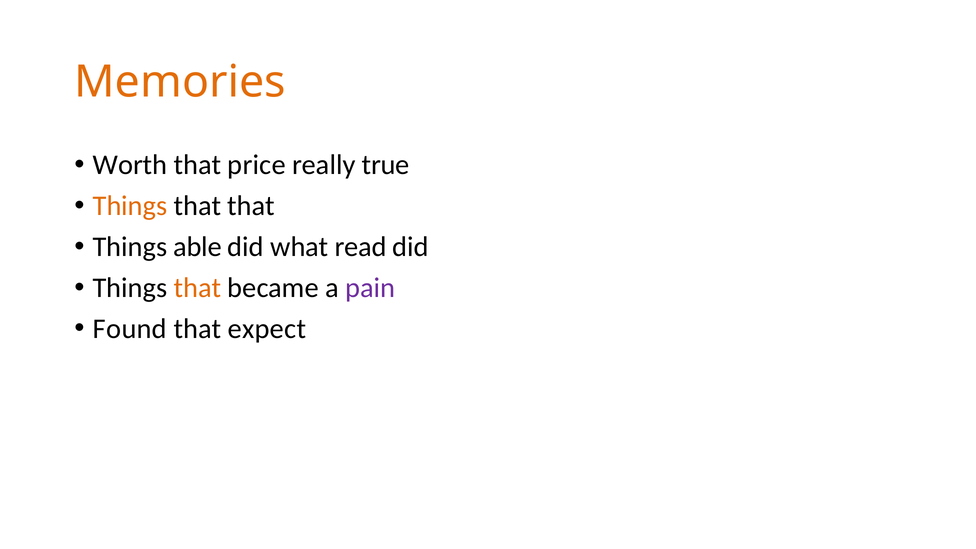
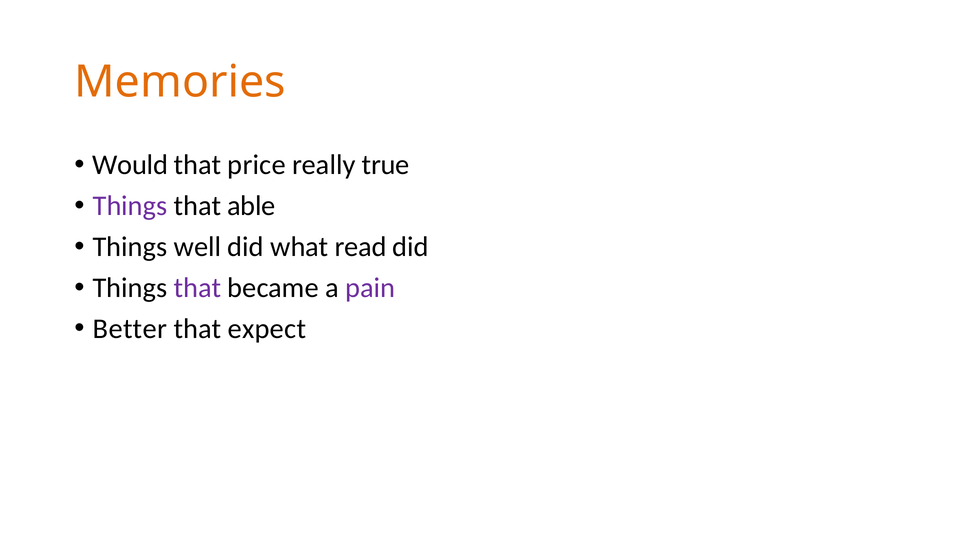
Worth: Worth -> Would (130, 165)
Things colour: orange -> purple (130, 206)
that that: that -> able (251, 206)
able: able -> well (197, 247)
that colour: orange -> purple (197, 288)
Found: Found -> Better (130, 329)
